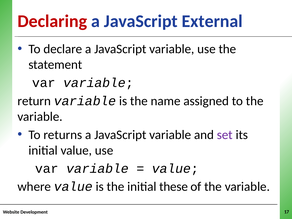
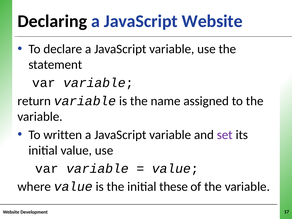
Declaring colour: red -> black (52, 21)
JavaScript External: External -> Website (212, 21)
returns: returns -> written (63, 135)
